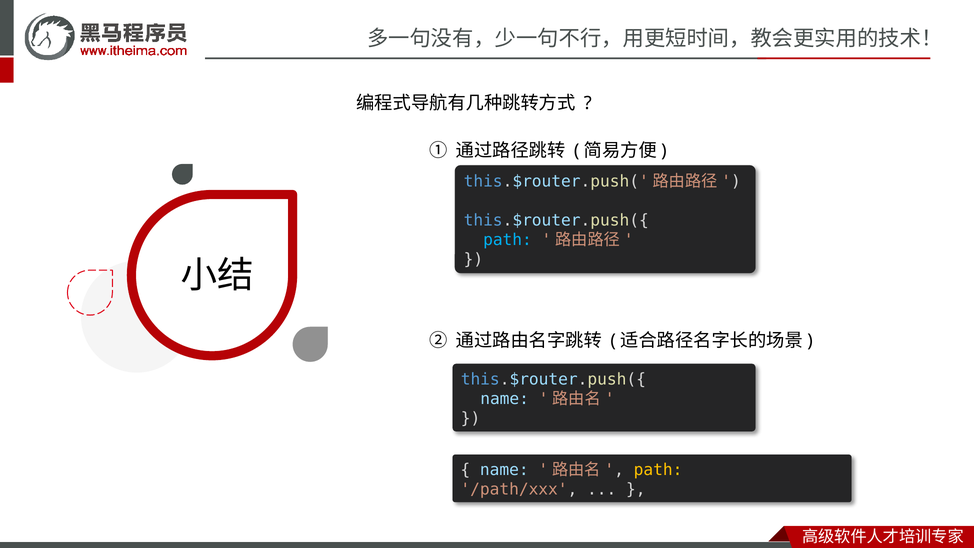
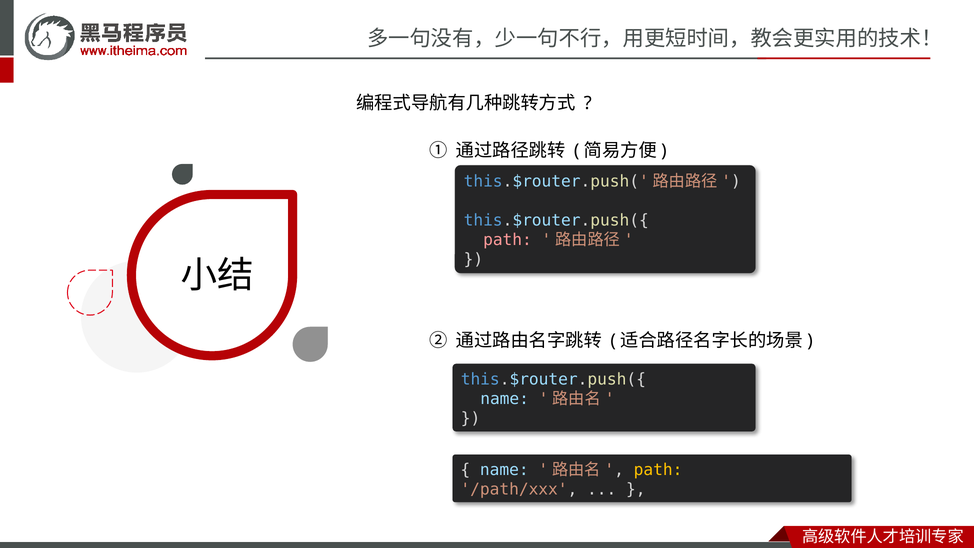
path colour: light blue -> pink (508, 240)
